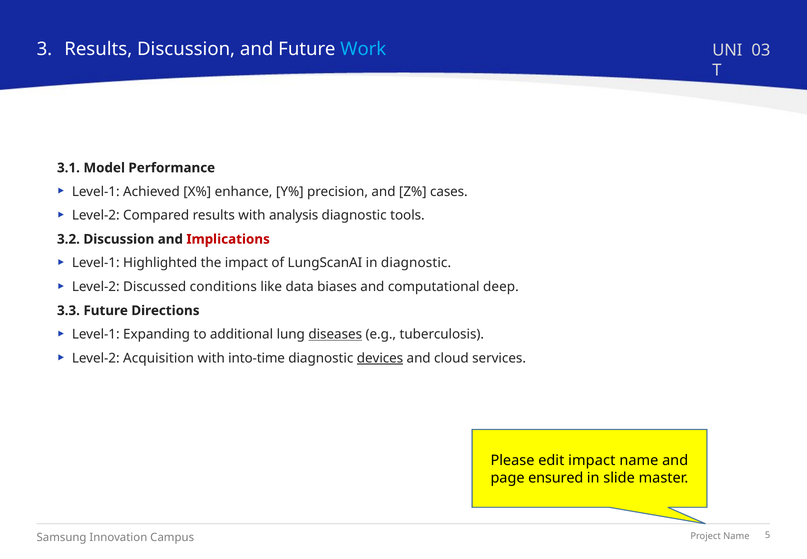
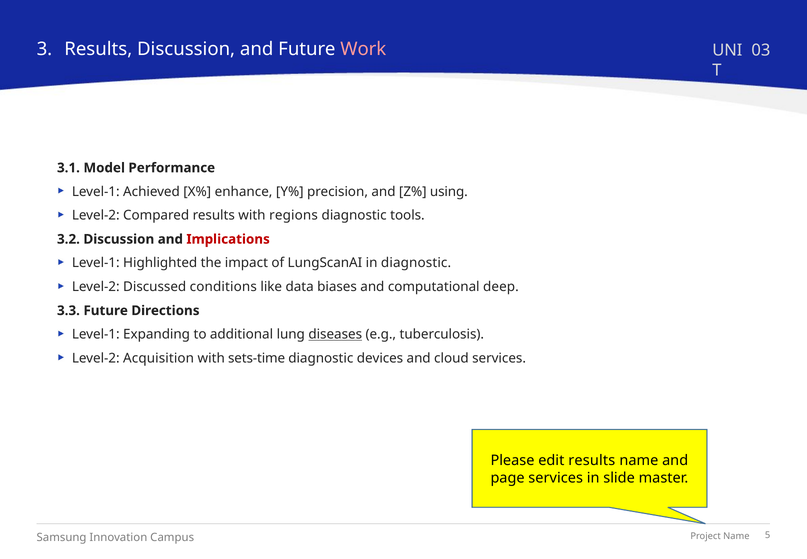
Work colour: light blue -> pink (363, 49)
cases: cases -> using (449, 192)
analysis: analysis -> regions (294, 215)
into-time: into-time -> sets-time (257, 358)
devices underline: present -> none (380, 358)
edit impact: impact -> results (592, 461)
page ensured: ensured -> services (556, 478)
